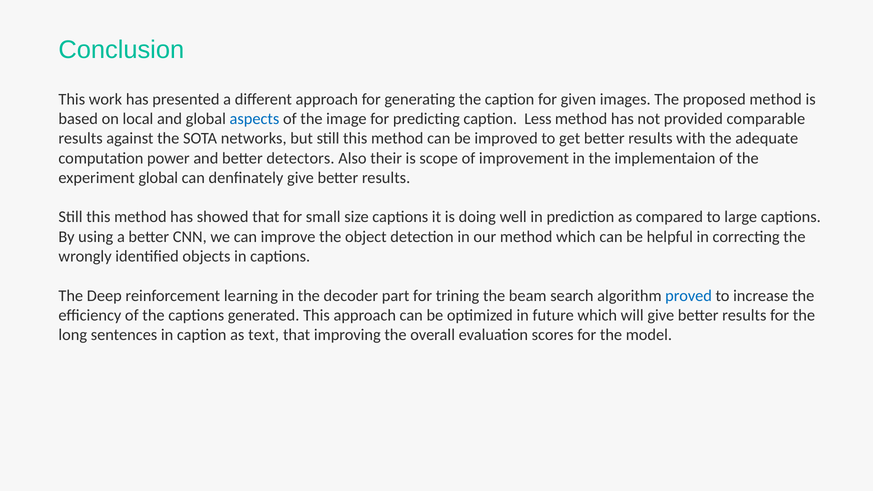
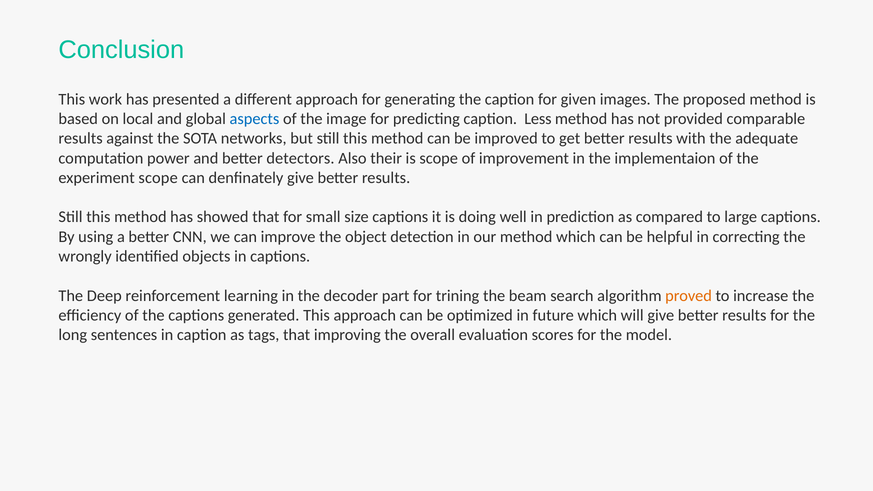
experiment global: global -> scope (158, 178)
proved colour: blue -> orange (689, 296)
text: text -> tags (264, 335)
